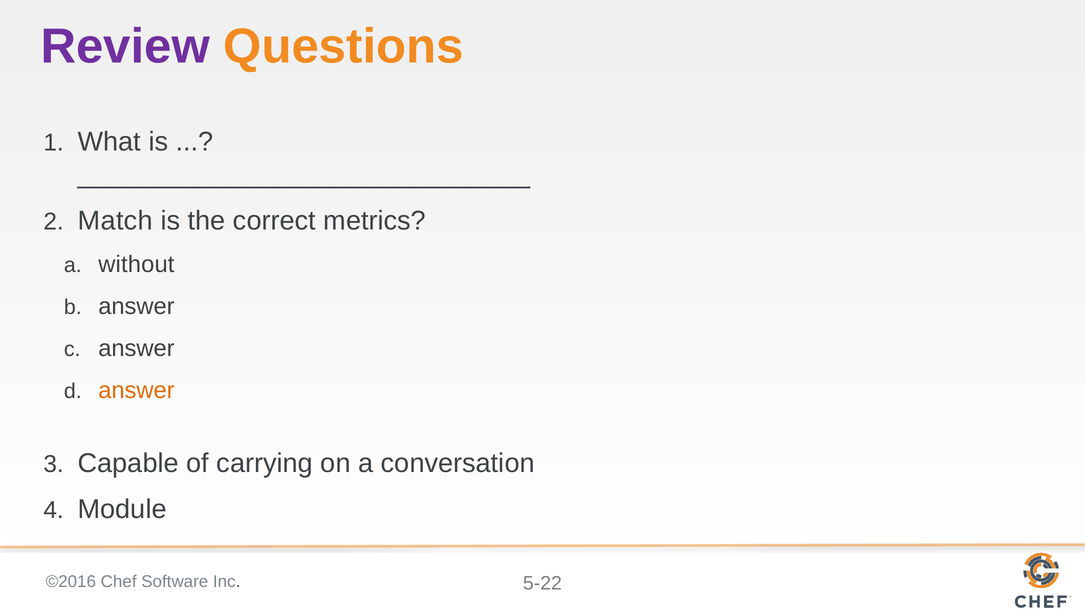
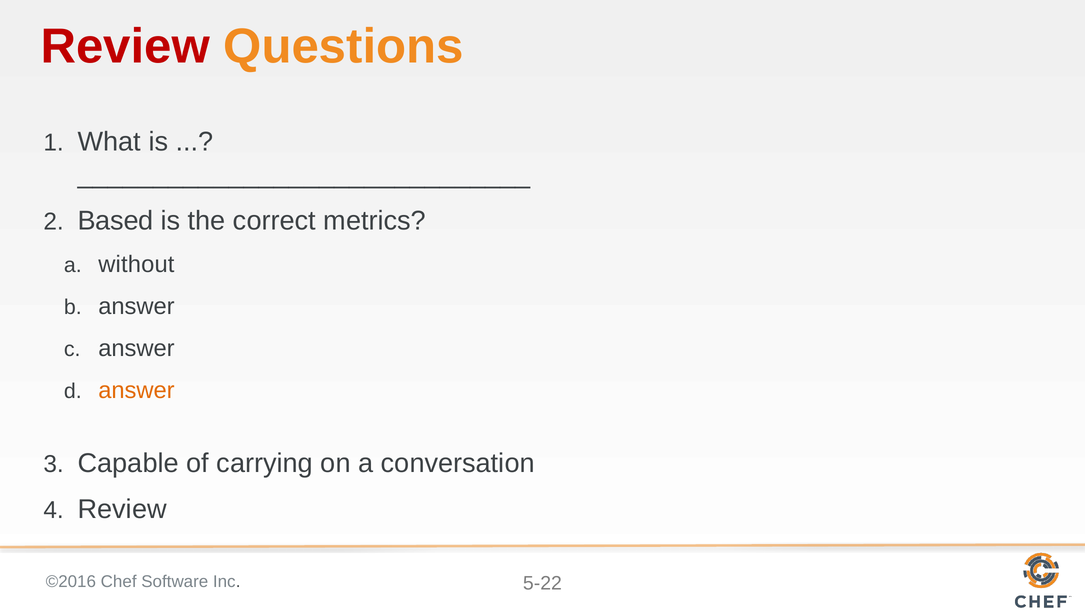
Review colour: purple -> red (125, 47)
Match: Match -> Based (116, 221)
Module: Module -> Review (122, 510)
